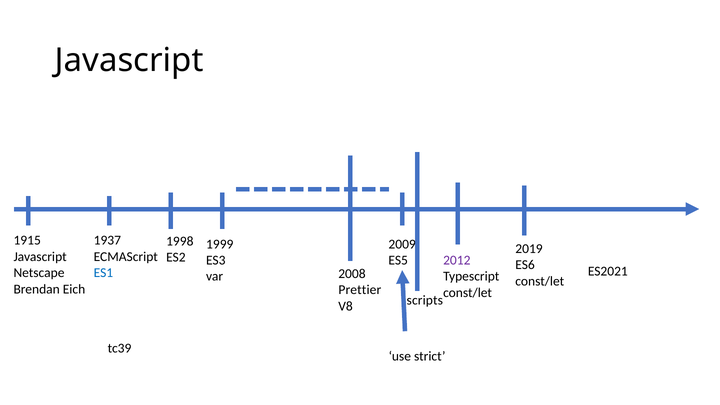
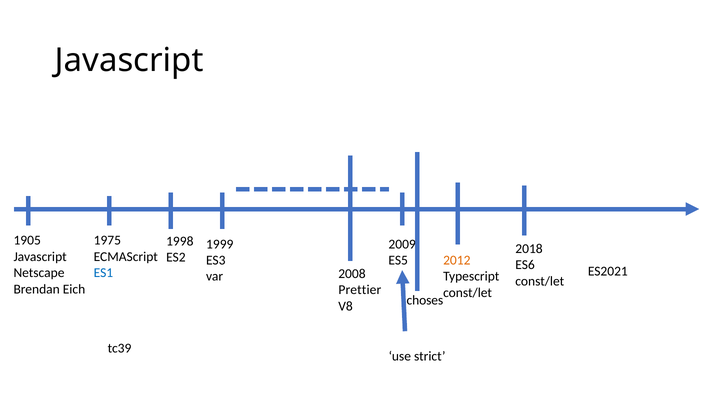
1915: 1915 -> 1905 (27, 240)
1937: 1937 -> 1975 (107, 240)
2019: 2019 -> 2018 (529, 249)
2012 colour: purple -> orange (457, 260)
scripts: scripts -> choses (425, 300)
